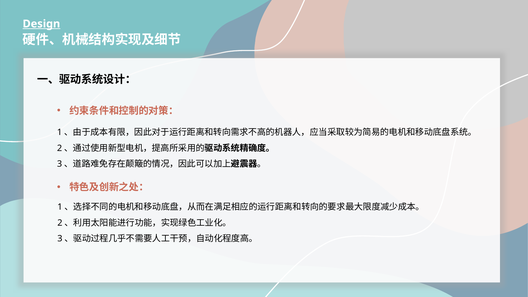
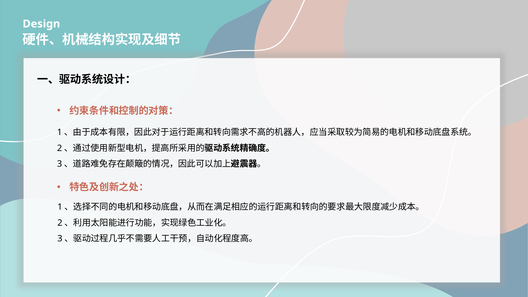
Design underline: present -> none (41, 24)
